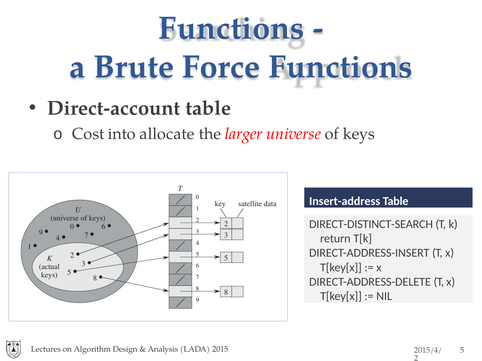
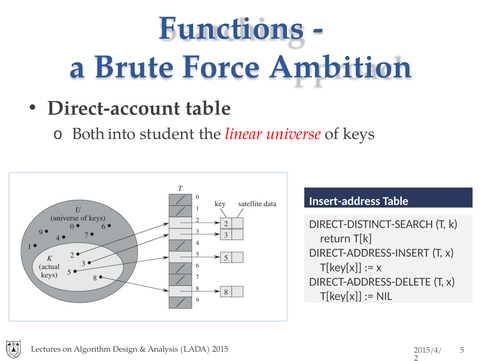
Force Functions: Functions -> Ambition (340, 67)
Cost: Cost -> Both (88, 134)
allocate: allocate -> student (167, 134)
larger: larger -> linear (244, 134)
